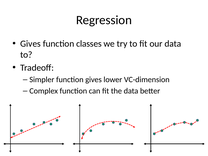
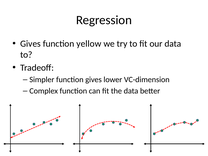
classes: classes -> yellow (89, 44)
